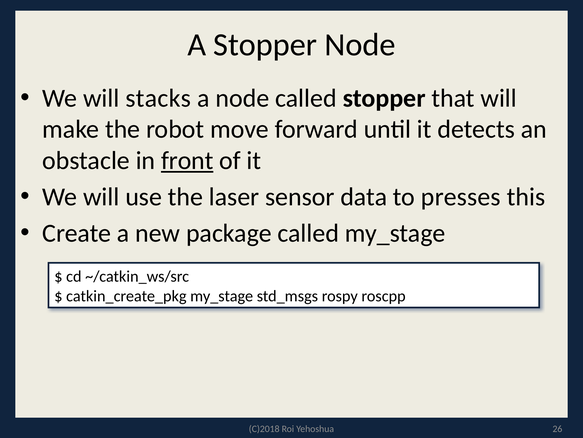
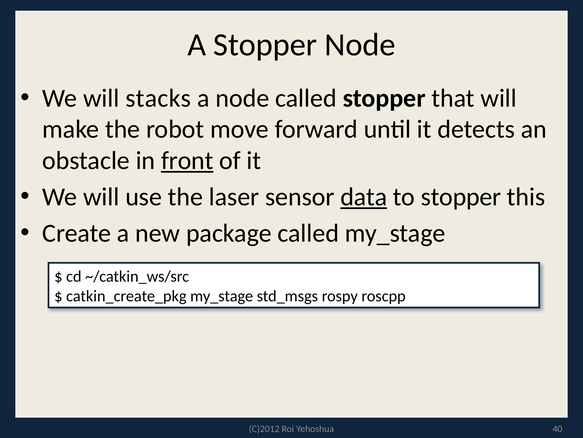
data underline: none -> present (364, 197)
to presses: presses -> stopper (461, 197)
C)2018: C)2018 -> C)2012 (264, 428)
26: 26 -> 40 (557, 428)
